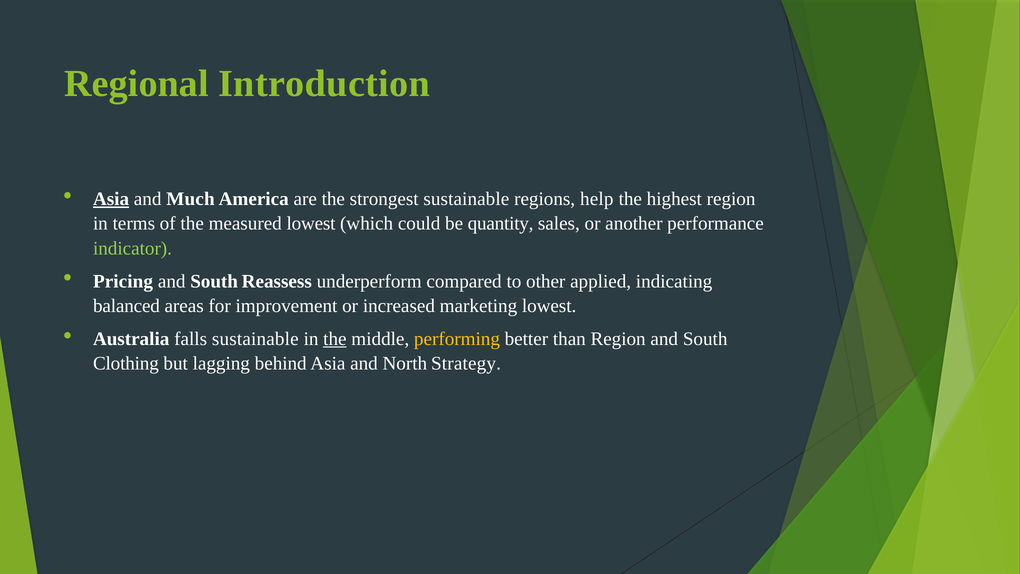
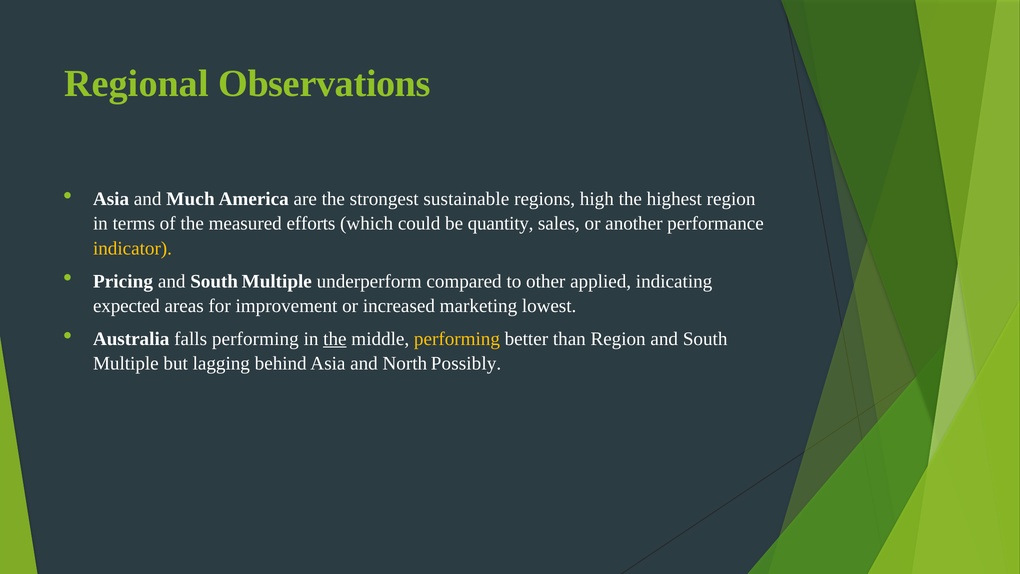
Introduction: Introduction -> Observations (324, 84)
Asia underline: present -> none (111, 199)
help: help -> high (597, 199)
measured lowest: lowest -> efforts (311, 224)
indicator colour: light green -> yellow (133, 248)
Reassess: Reassess -> Multiple (277, 281)
balanced: balanced -> expected (126, 306)
falls sustainable: sustainable -> performing (255, 339)
Clothing: Clothing -> Multiple (126, 363)
Strategy: Strategy -> Possibly (466, 363)
